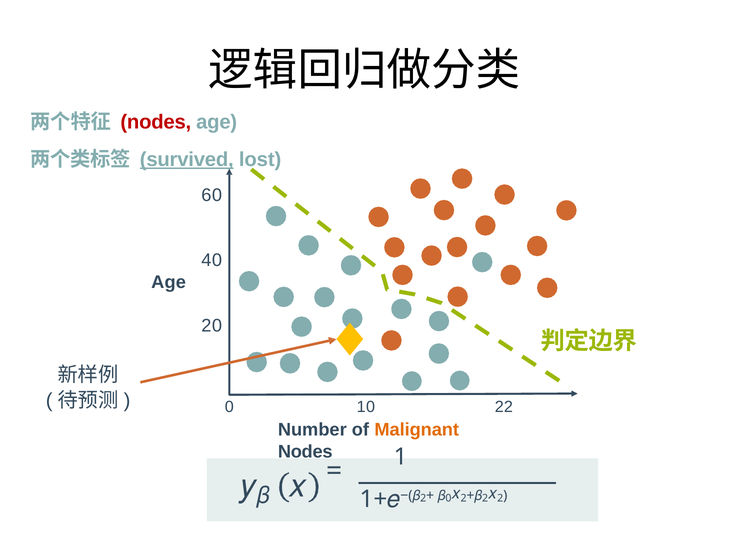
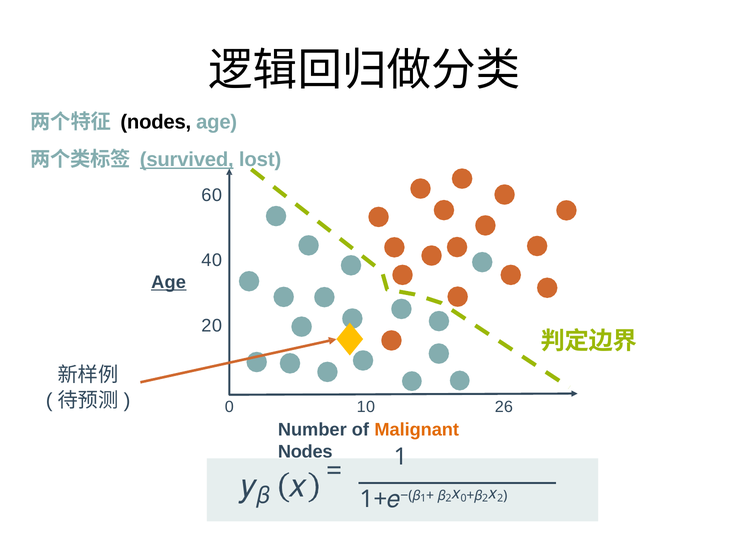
nodes colour: red -> black (156, 122)
Age underline: none -> present (169, 282)
22: 22 -> 26 (504, 407)
2: 2 -> 1 (423, 498)
𝛽 0: 0 -> 2 (448, 498)
2: 2 -> 0 (464, 498)
